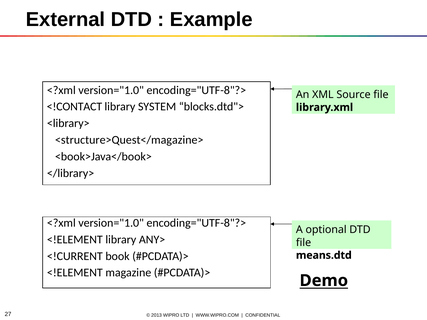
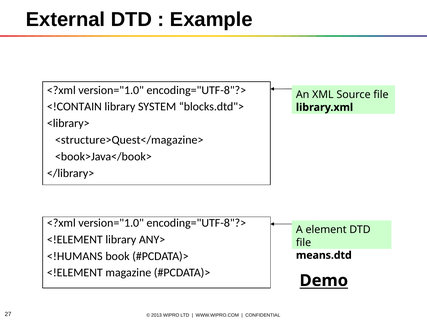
<!CONTACT: <!CONTACT -> <!CONTAIN (74, 107)
optional: optional -> element (326, 230)
<!CURRENT: <!CURRENT -> <!HUMANS (75, 256)
